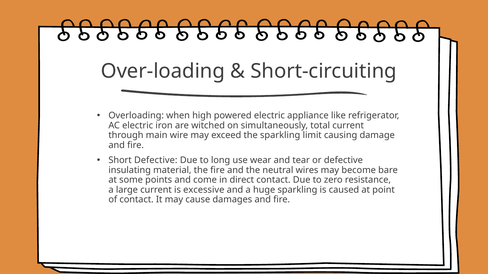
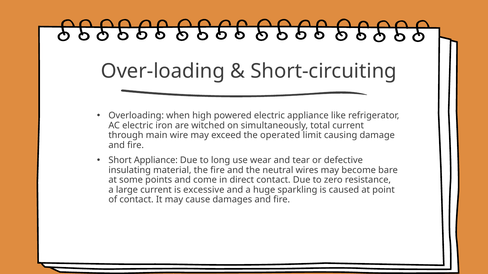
the sparkling: sparkling -> operated (280, 136)
Short Defective: Defective -> Appliance (156, 160)
